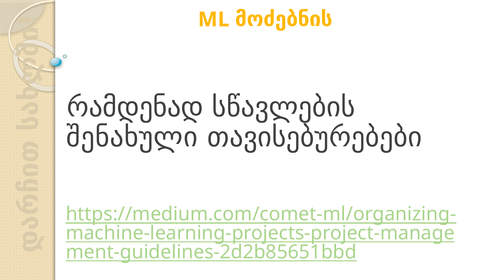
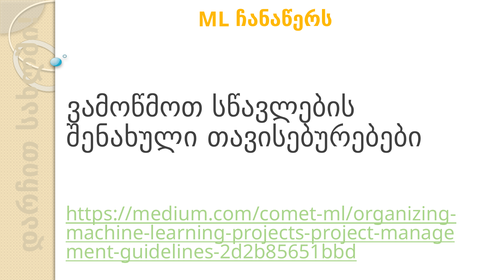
მოძებნის: მოძებნის -> ჩანაწერს (284, 19)
რამდენად: რამდენად -> ვამოწმოთ (135, 108)
